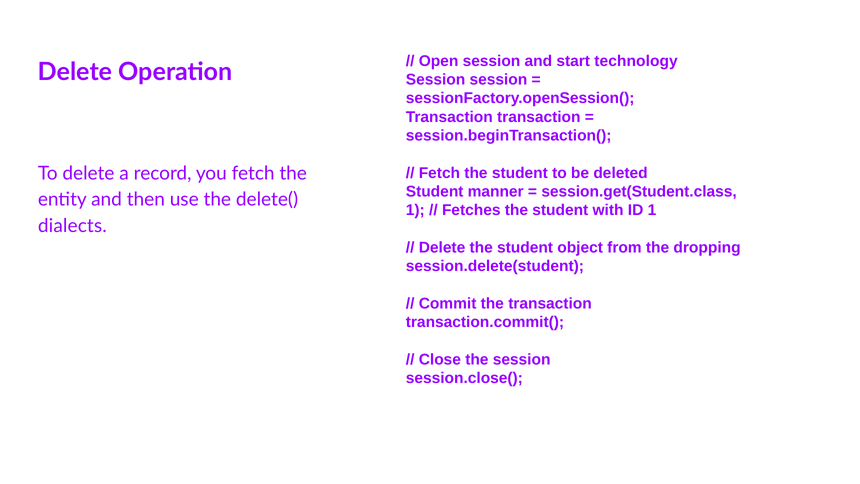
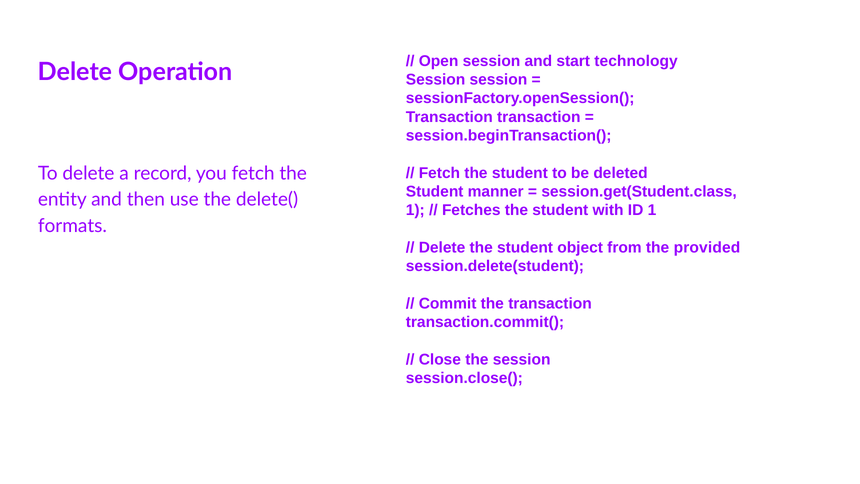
dialects: dialects -> formats (72, 226)
dropping: dropping -> provided (707, 247)
